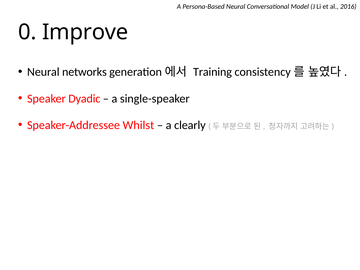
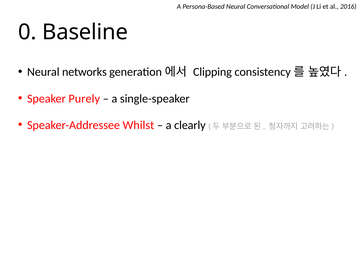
Improve: Improve -> Baseline (85, 32)
Training: Training -> Clipping (212, 72)
Dyadic: Dyadic -> Purely (84, 99)
